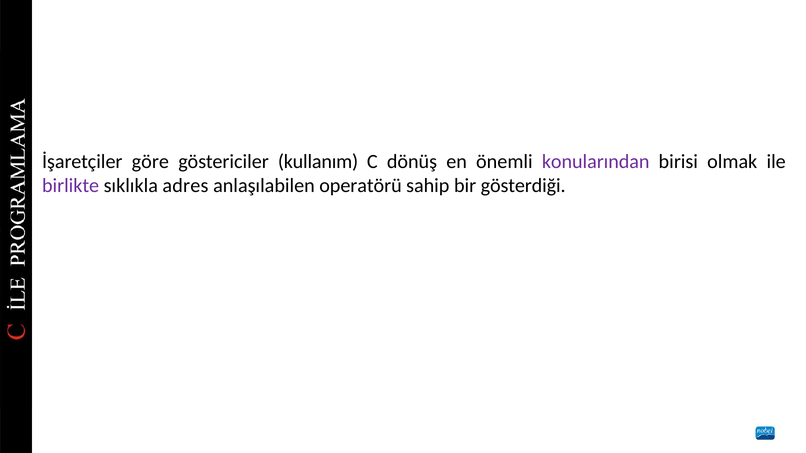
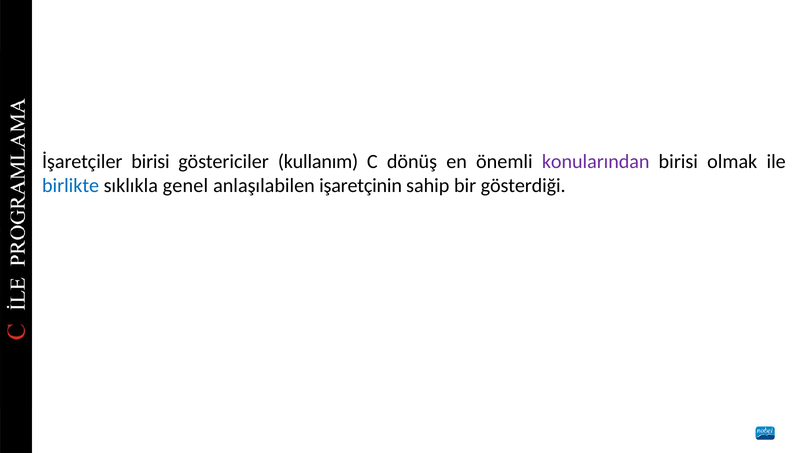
İşaretçiler göre: göre -> birisi (150, 162)
birlikte colour: purple -> blue (71, 186)
adres: adres -> genel (185, 186)
operatörü: operatörü -> işaretçinin (361, 186)
